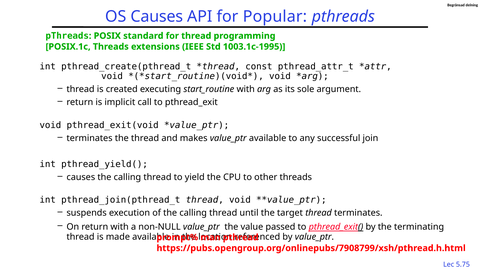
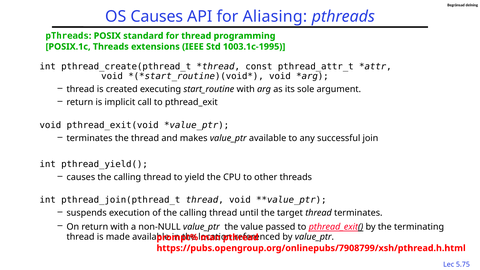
Popular: Popular -> Aliasing (275, 16)
